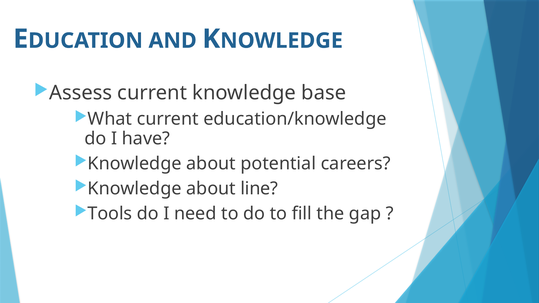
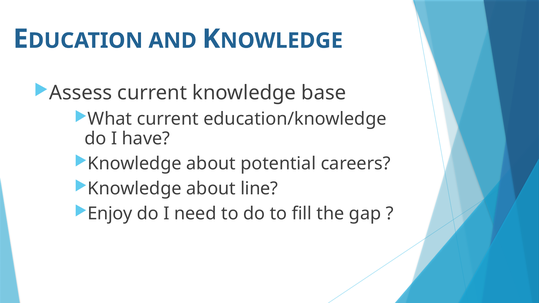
Tools: Tools -> Enjoy (110, 214)
